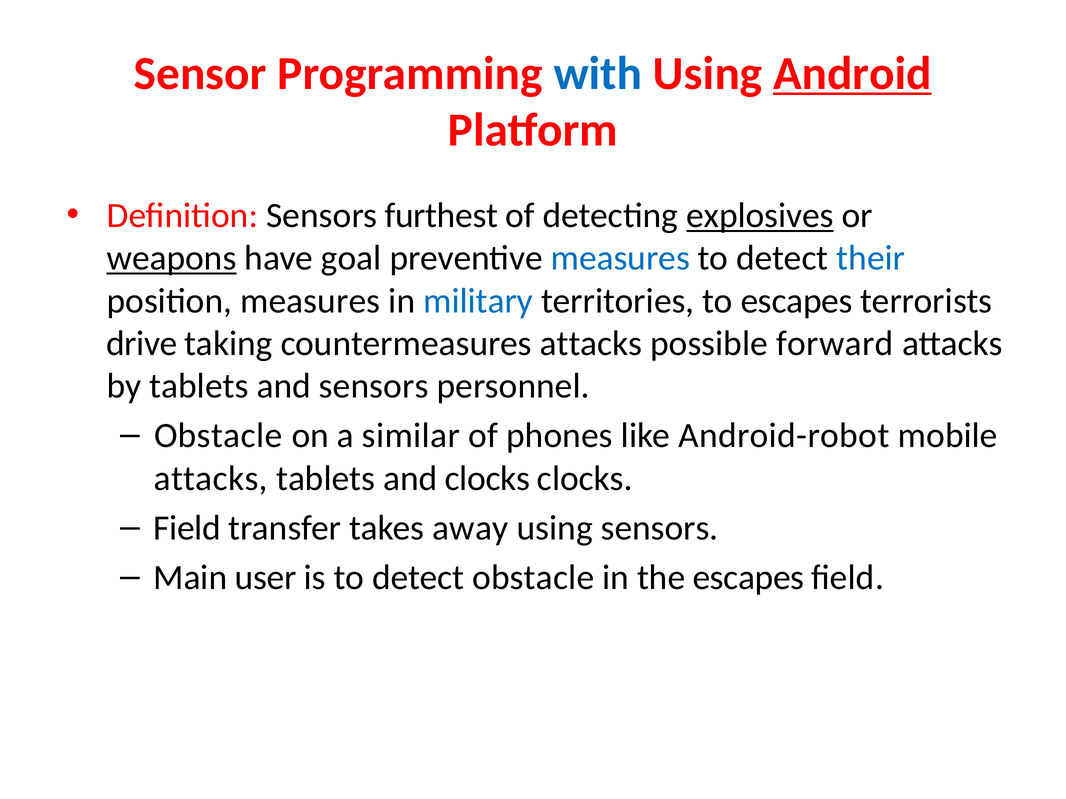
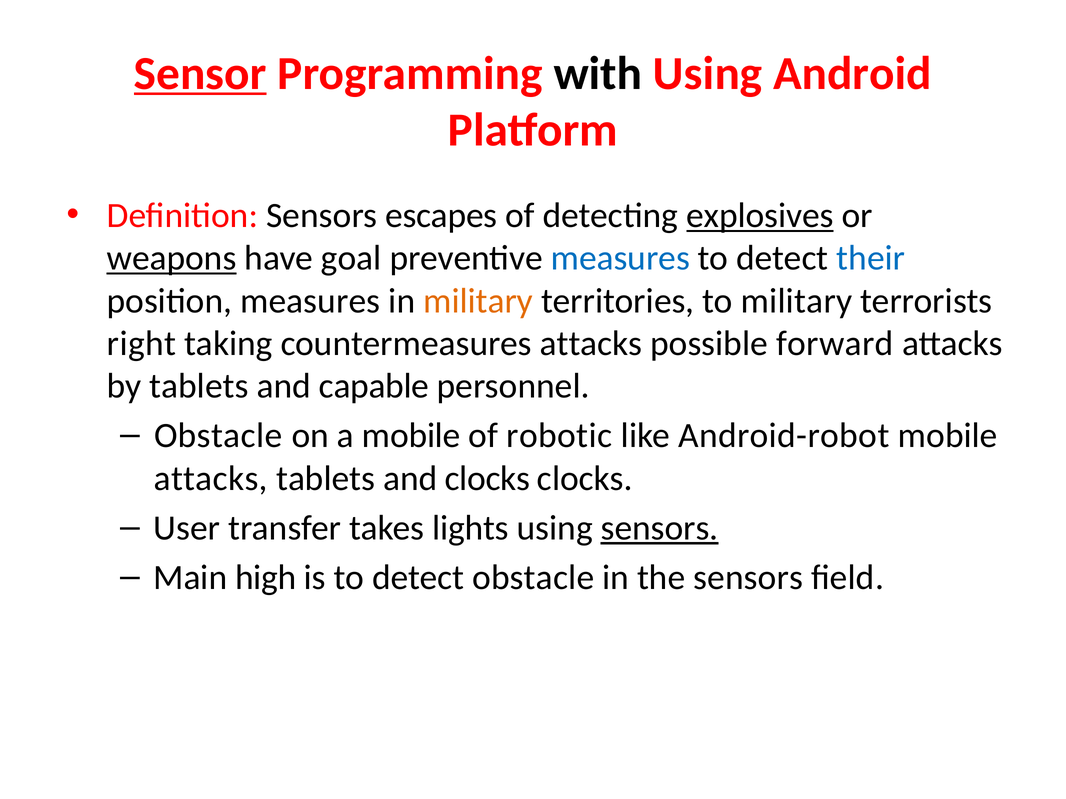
Sensor underline: none -> present (200, 74)
with colour: blue -> black (598, 74)
Android underline: present -> none (852, 74)
furthest: furthest -> escapes (441, 216)
military colour: blue -> orange (478, 301)
to escapes: escapes -> military (796, 301)
drive: drive -> right (141, 344)
and sensors: sensors -> capable (374, 386)
a similar: similar -> mobile (411, 436)
phones: phones -> robotic (559, 436)
Field: Field -> User (187, 528)
away: away -> lights (471, 528)
sensors underline: none -> present (660, 528)
user: user -> high (266, 578)
the escapes: escapes -> sensors (748, 578)
